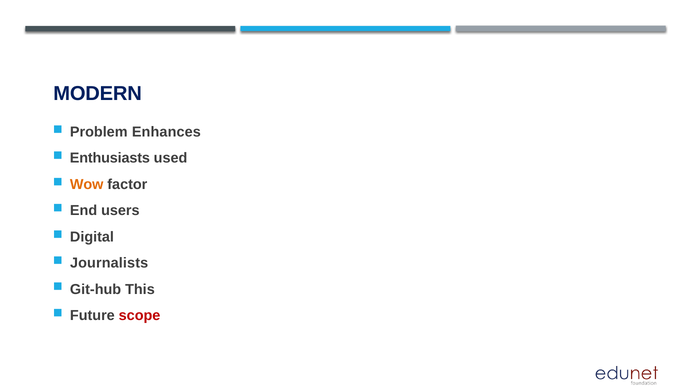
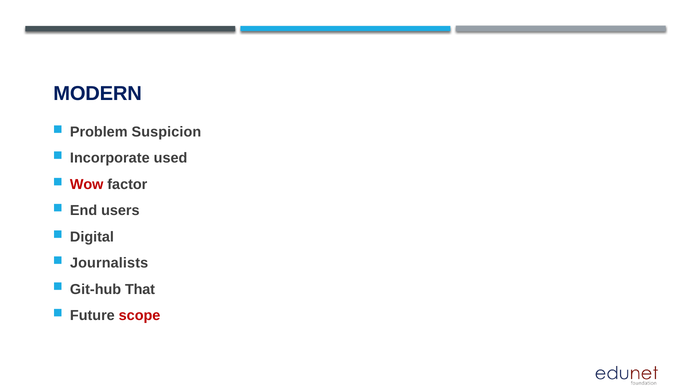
Enhances: Enhances -> Suspicion (166, 132)
Enthusiasts: Enthusiasts -> Incorporate (110, 158)
Wow colour: orange -> red (87, 184)
This: This -> That (140, 289)
